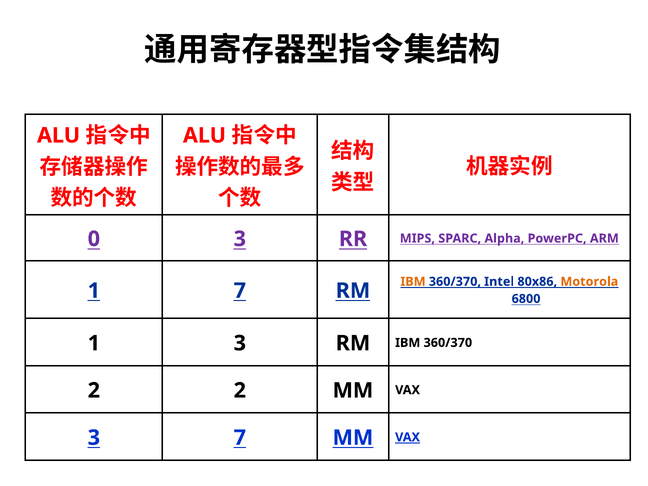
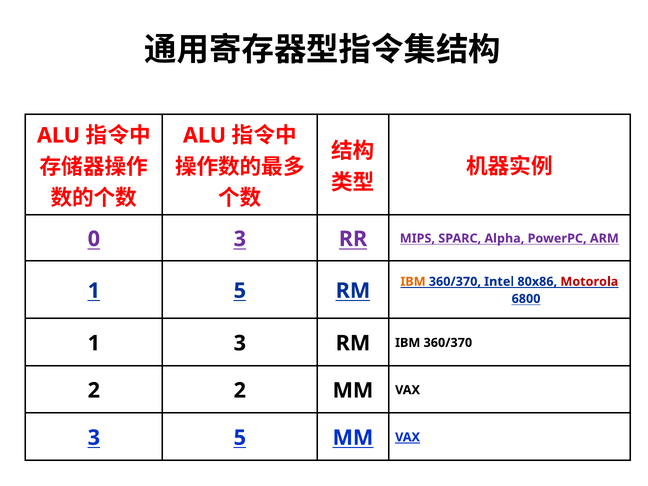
Motorola colour: orange -> red (589, 282)
1 7: 7 -> 5 (240, 291)
3 7: 7 -> 5 (240, 438)
